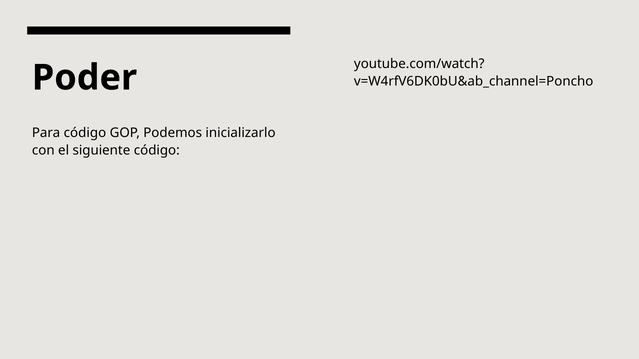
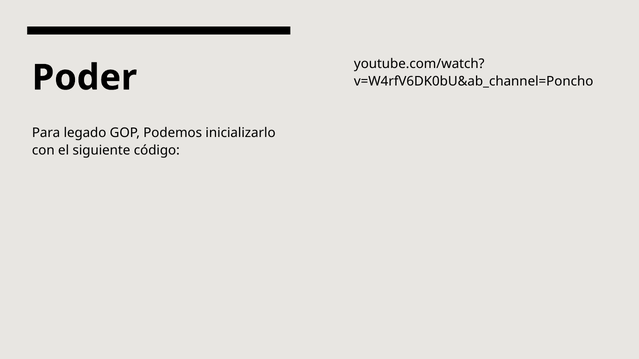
Para código: código -> legado (85, 133)
